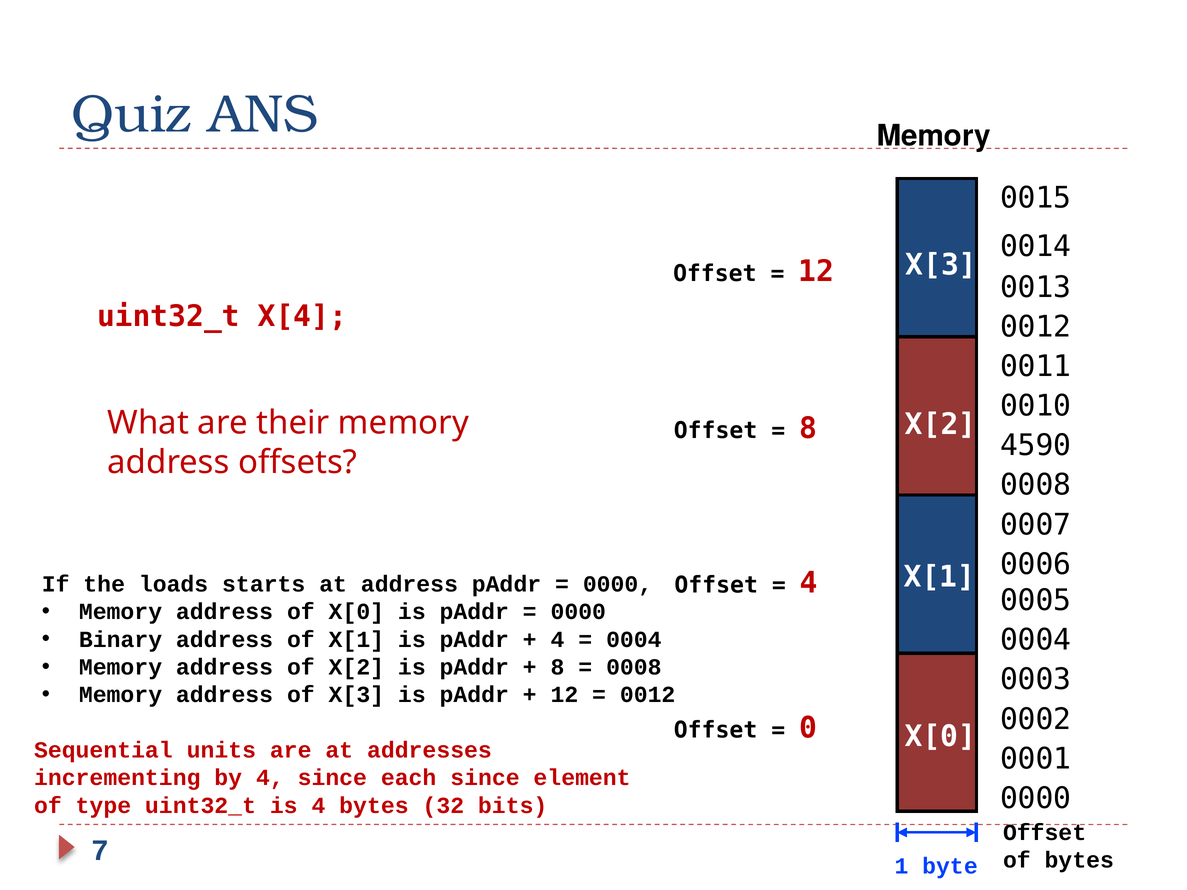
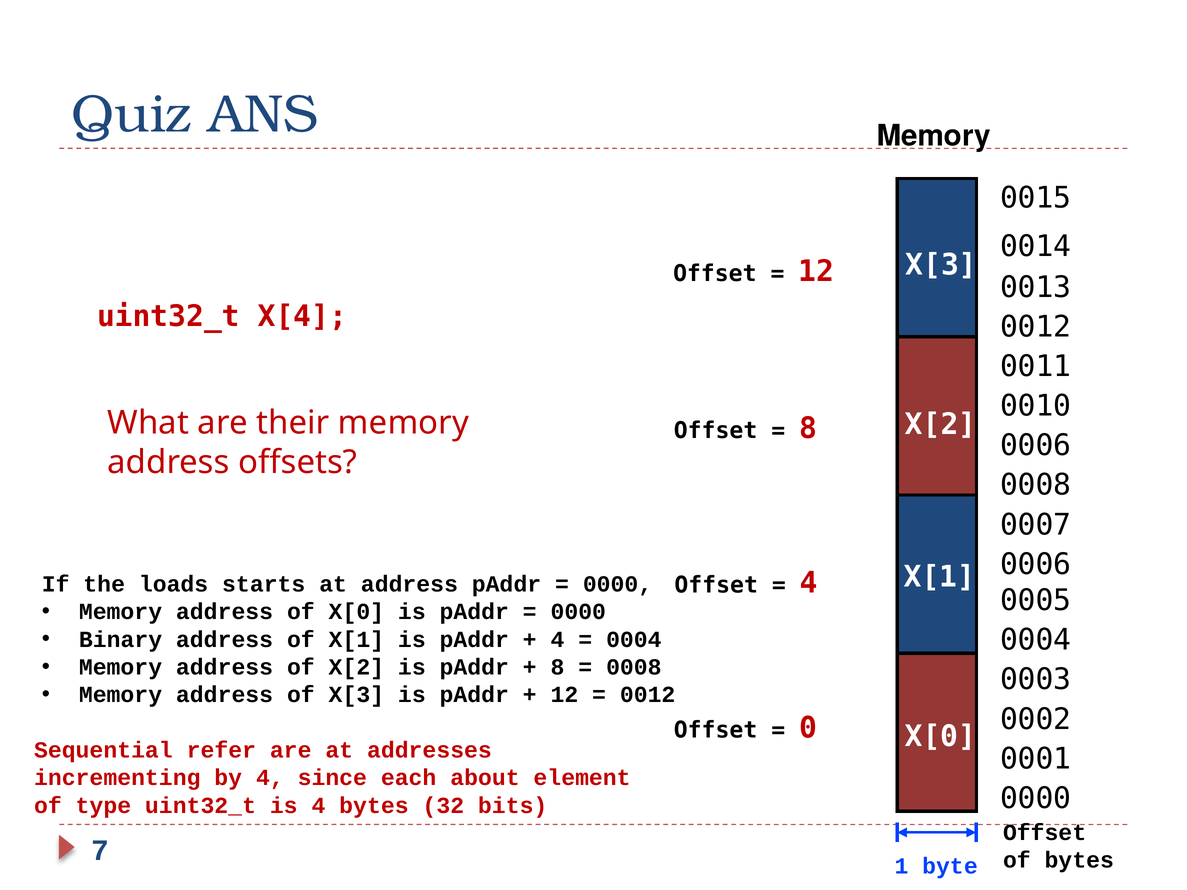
4590: 4590 -> 0006 (1036, 446)
units: units -> refer (221, 750)
each since: since -> about (485, 778)
